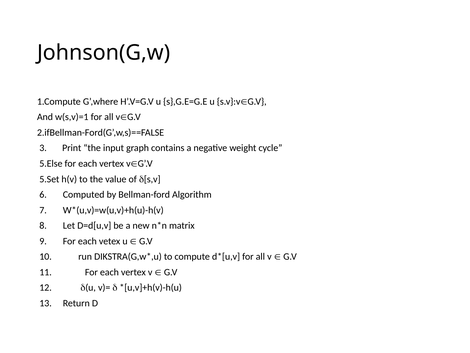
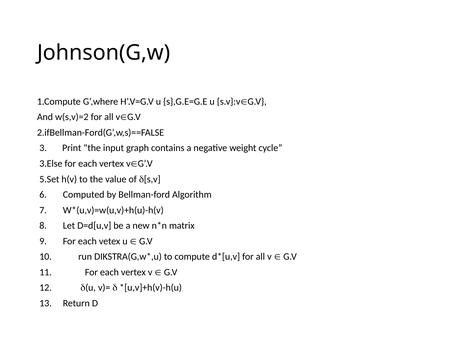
w(s,v)=1: w(s,v)=1 -> w(s,v)=2 (72, 117)
5.Else: 5.Else -> 3.Else (51, 163)
